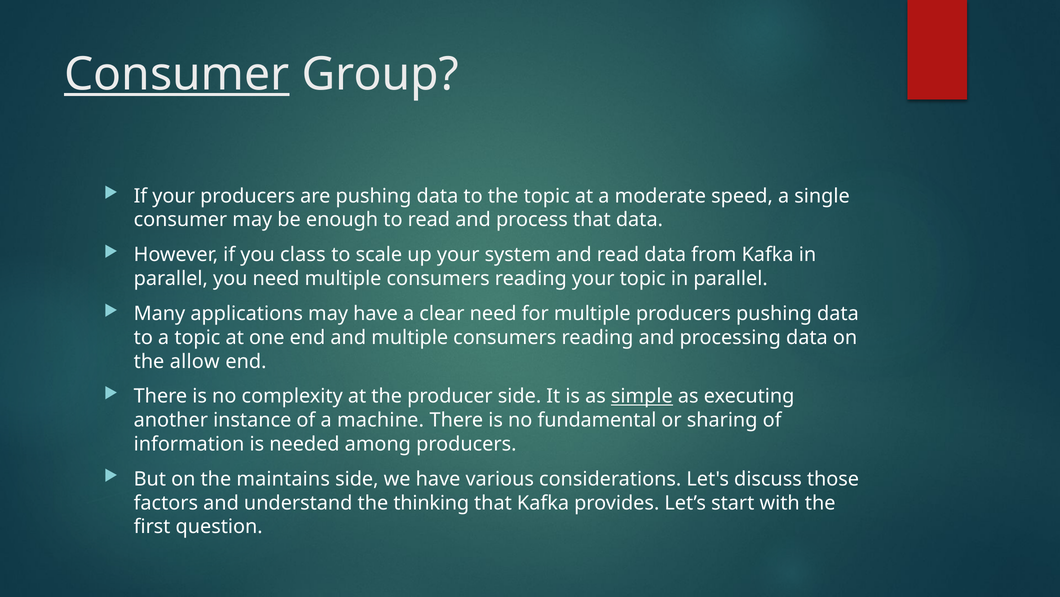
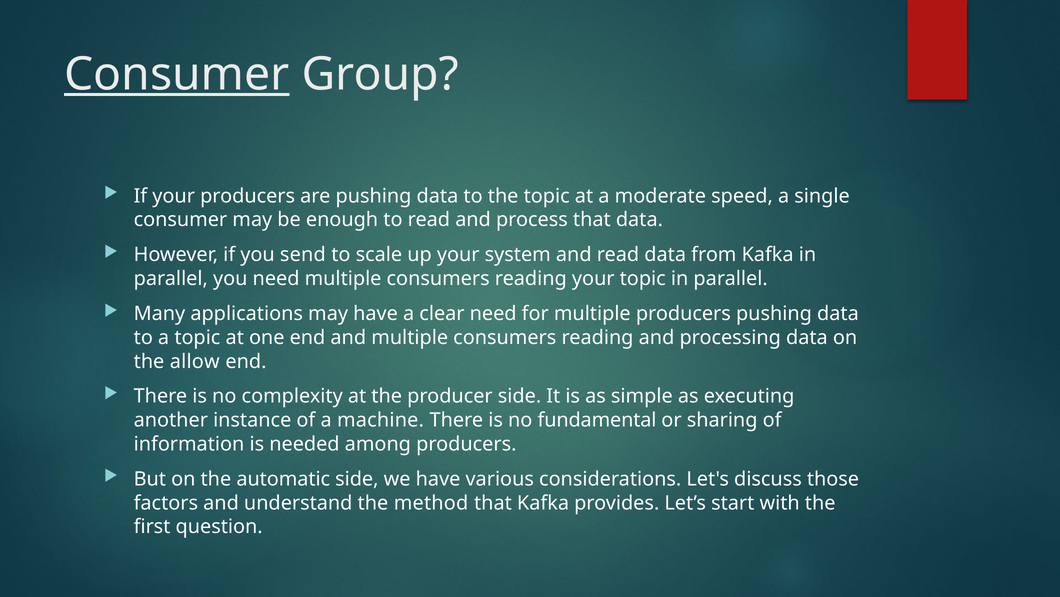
class: class -> send (303, 255)
simple underline: present -> none (642, 396)
maintains: maintains -> automatic (283, 478)
thinking: thinking -> method (431, 502)
